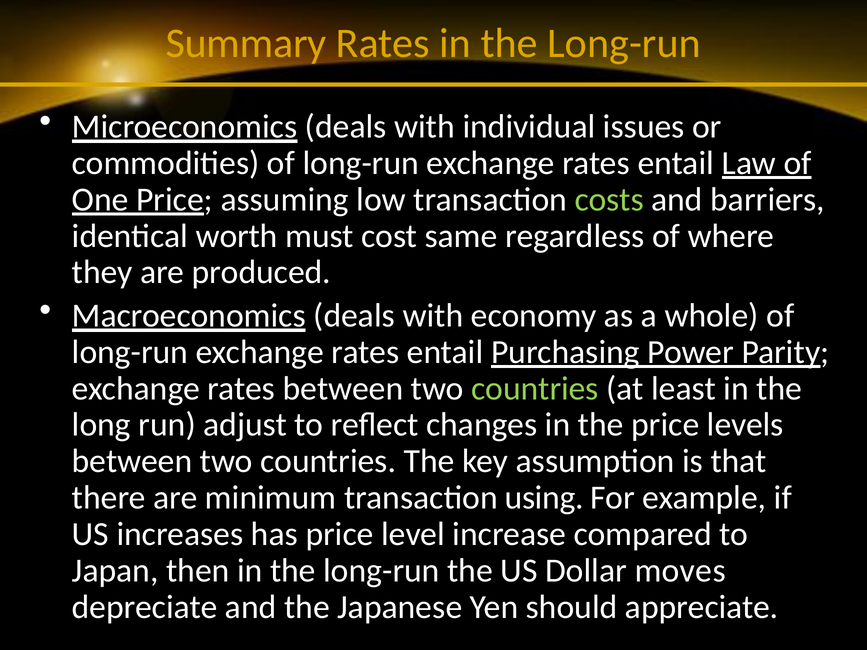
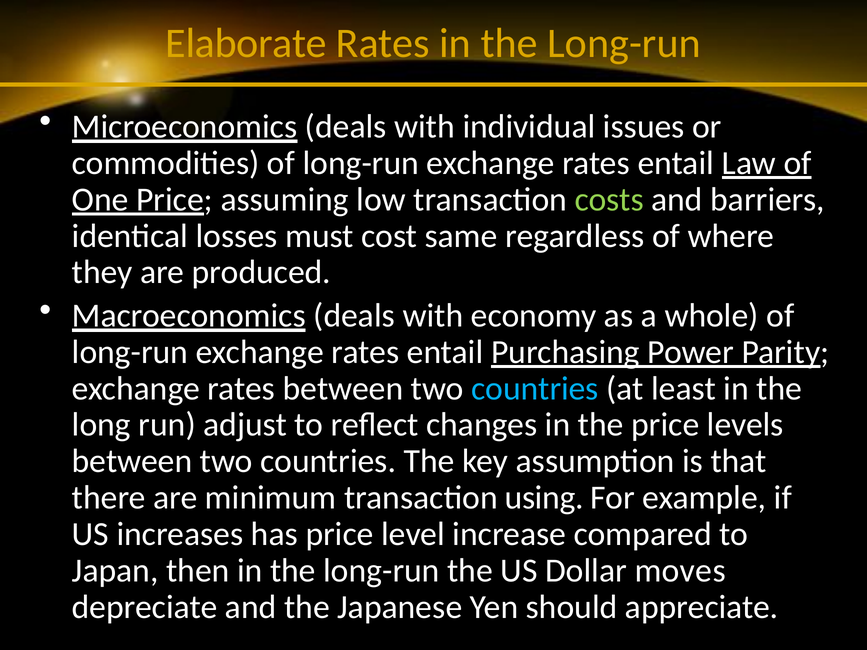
Summary: Summary -> Elaborate (246, 44)
worth: worth -> losses (237, 236)
countries colour: light green -> light blue (535, 389)
